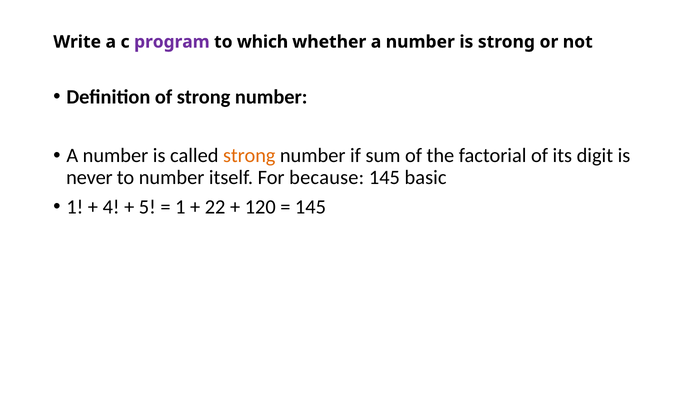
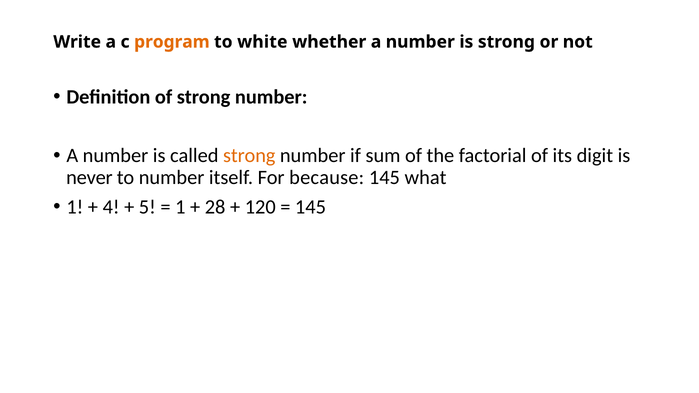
program colour: purple -> orange (172, 42)
which: which -> white (262, 42)
basic: basic -> what (426, 178)
22: 22 -> 28 (215, 207)
